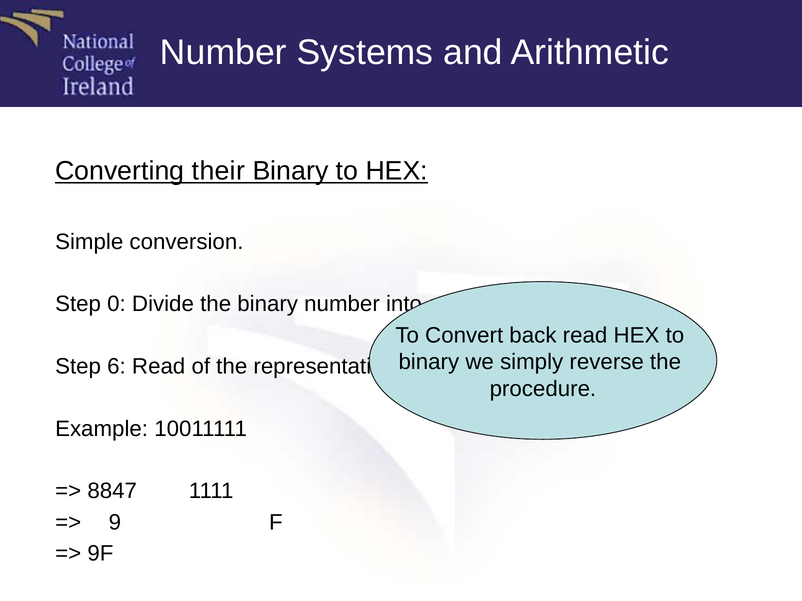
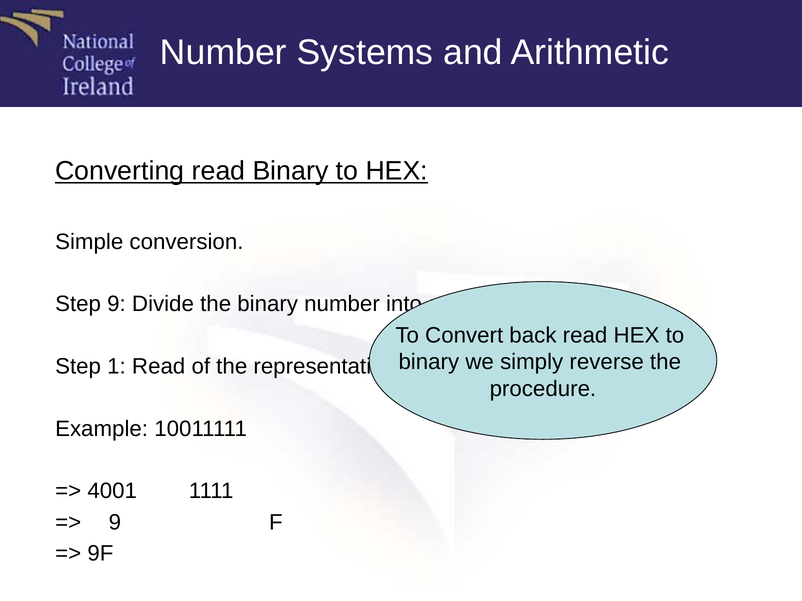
Converting their: their -> read (219, 171)
Step 0: 0 -> 9 (116, 304)
6: 6 -> 1 (116, 367)
8847: 8847 -> 4001 (112, 492)
